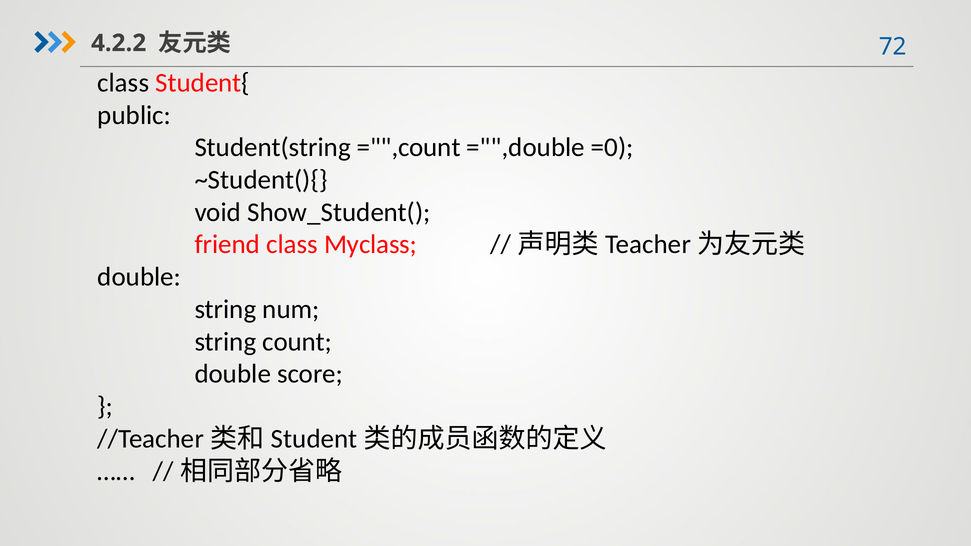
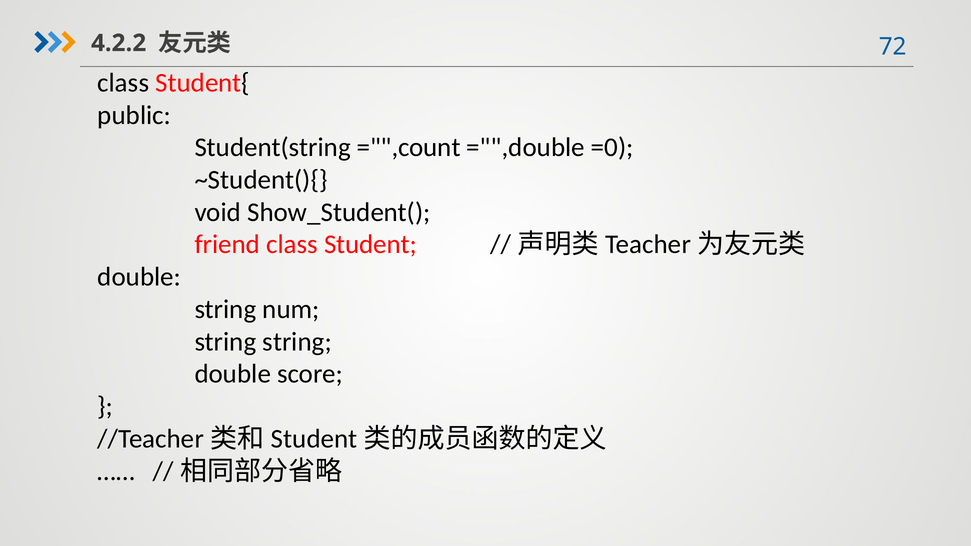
Myclass: Myclass -> Student (371, 245)
string count: count -> string (297, 342)
